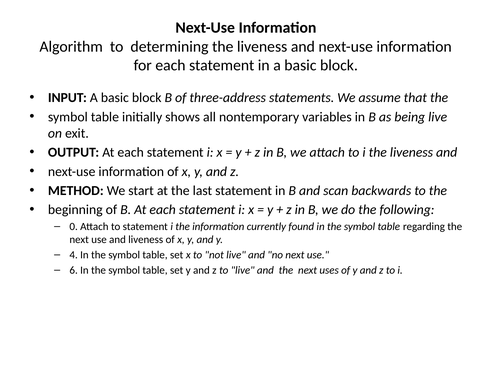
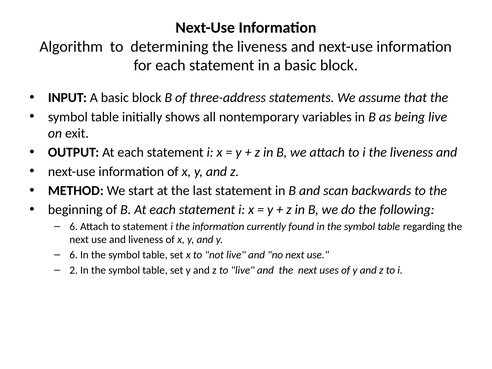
0: 0 -> 6 (74, 227)
4: 4 -> 6 (74, 255)
6: 6 -> 2 (74, 270)
